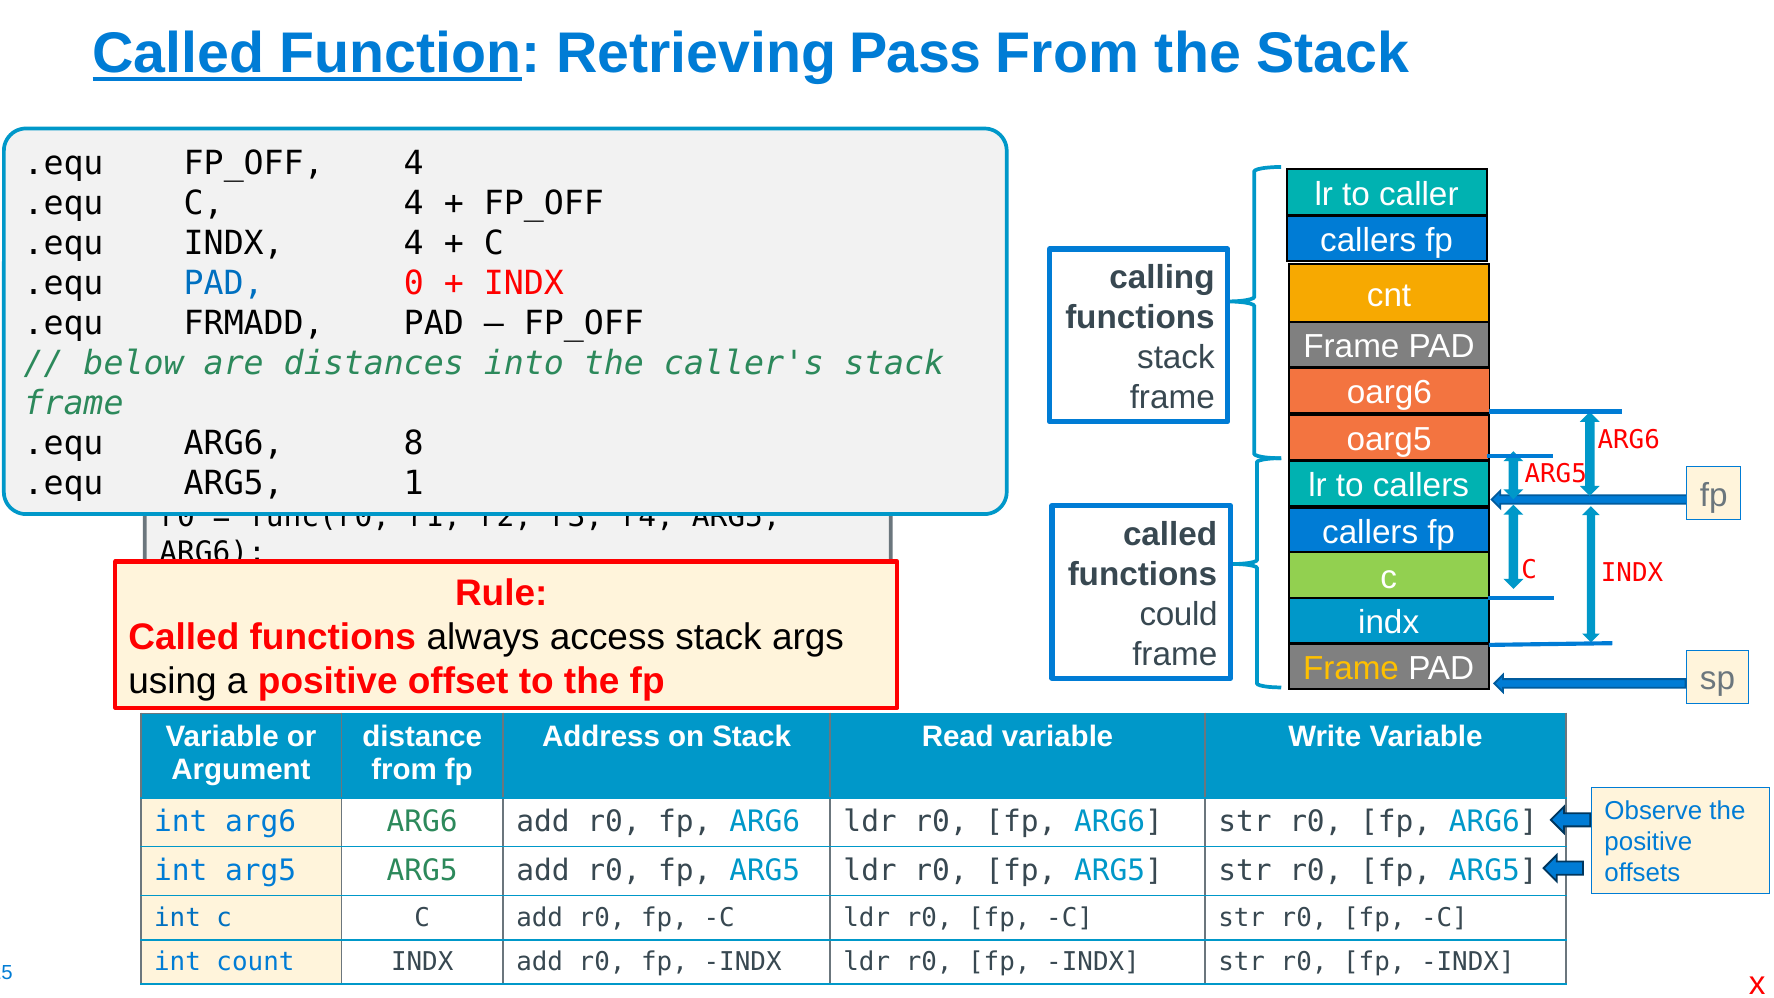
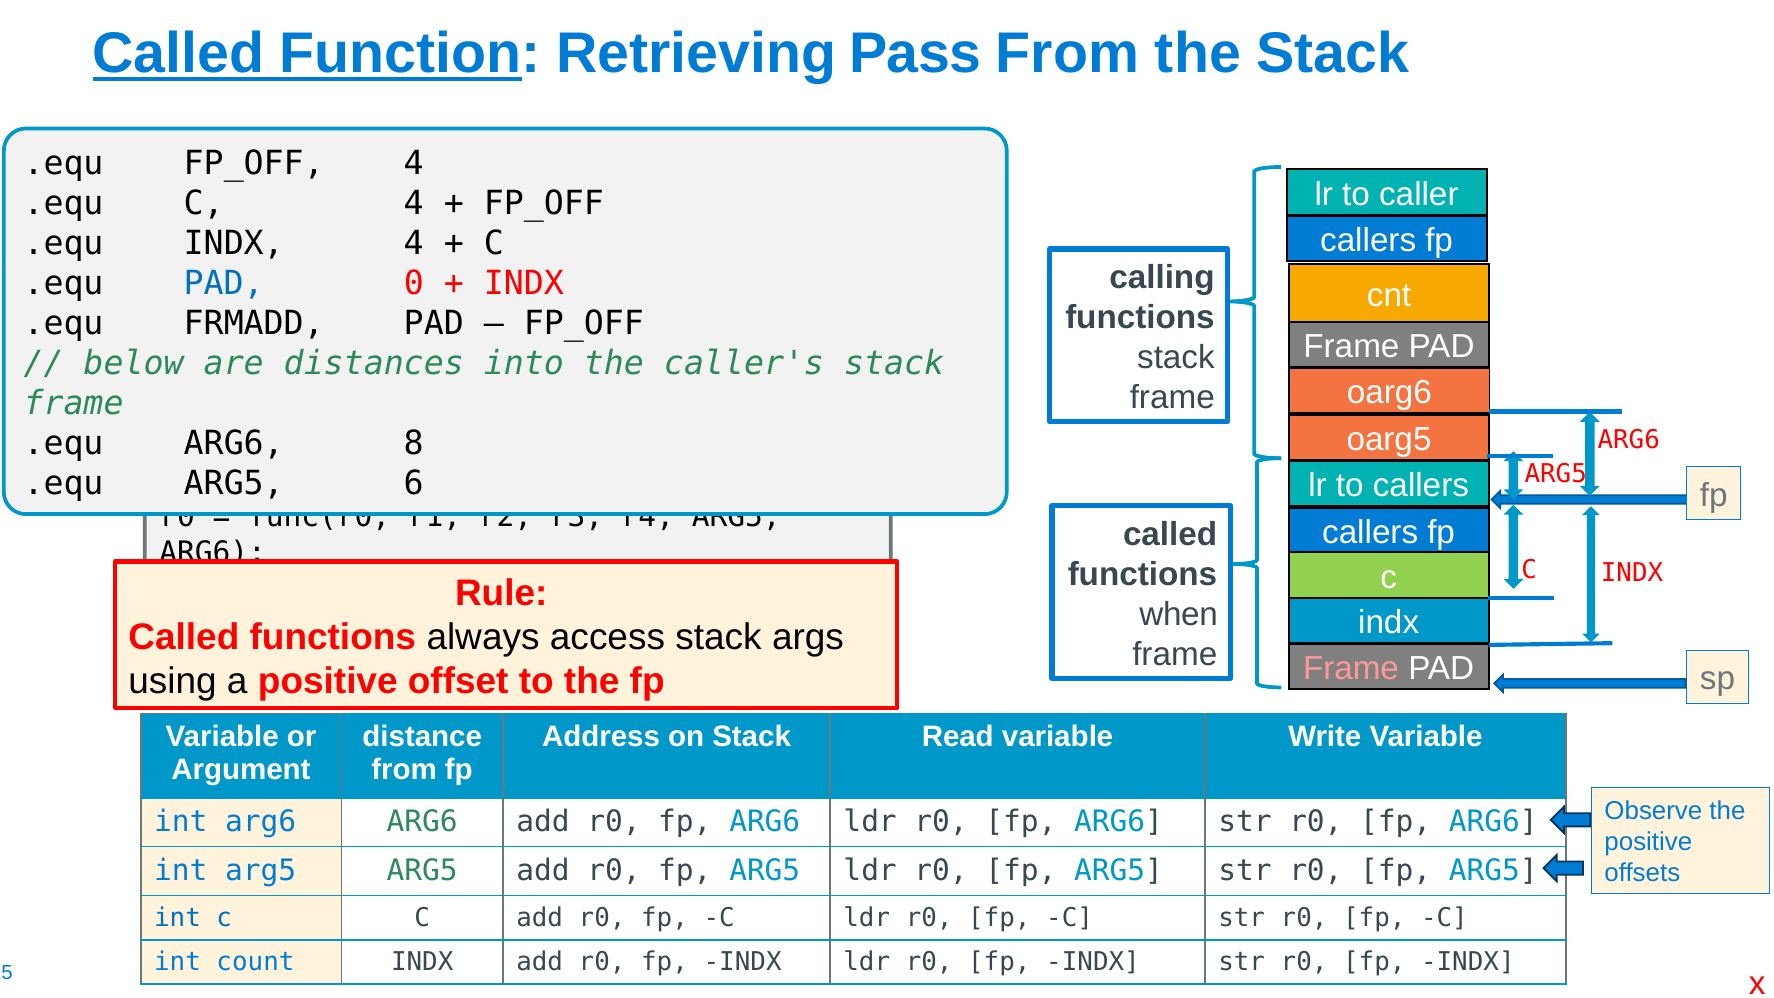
1: 1 -> 6 (414, 483)
could: could -> when (1179, 614)
Frame colour: yellow -> pink (1351, 669)
